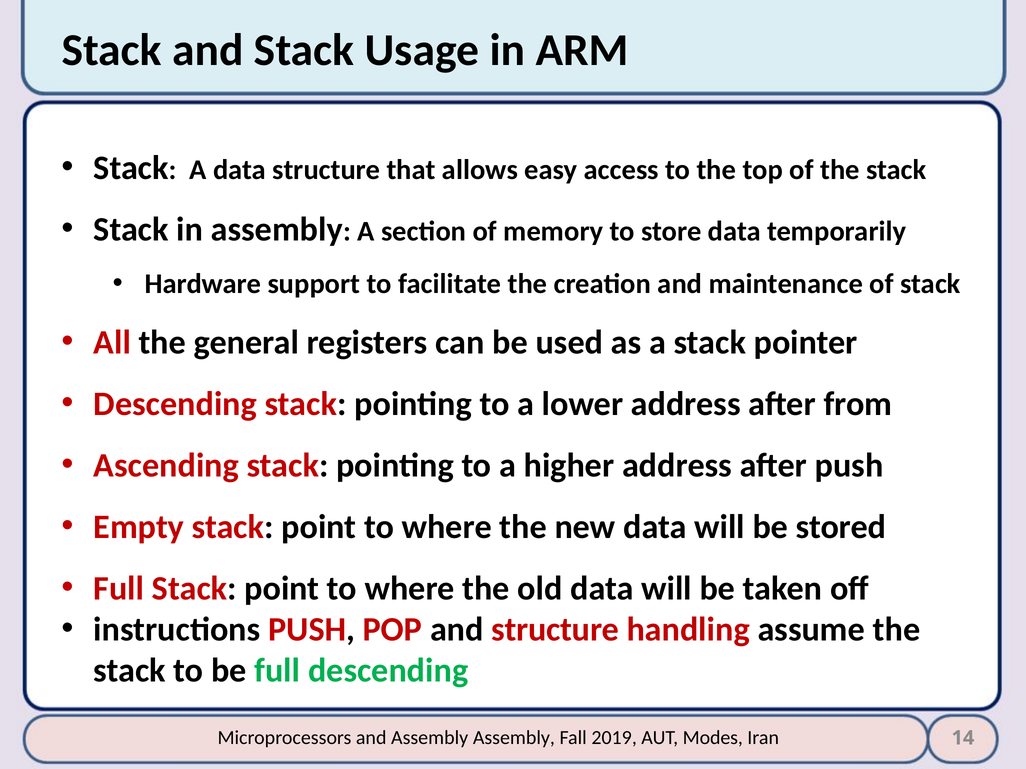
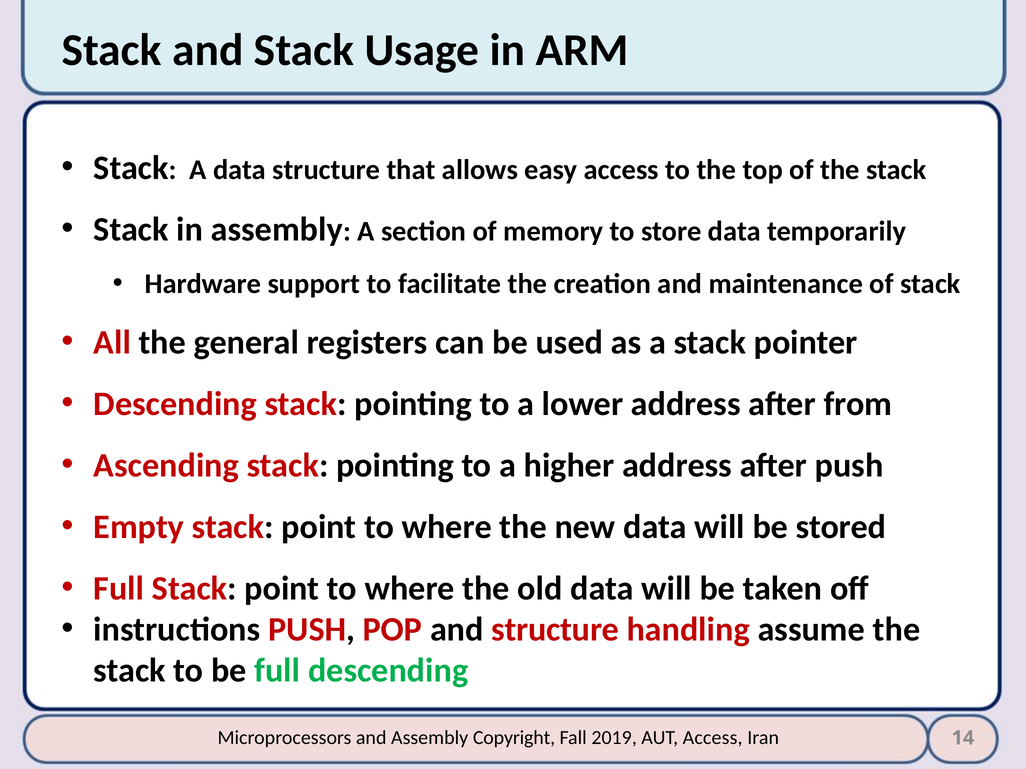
Assembly Assembly: Assembly -> Copyright (514, 738)
AUT Modes: Modes -> Access (713, 738)
